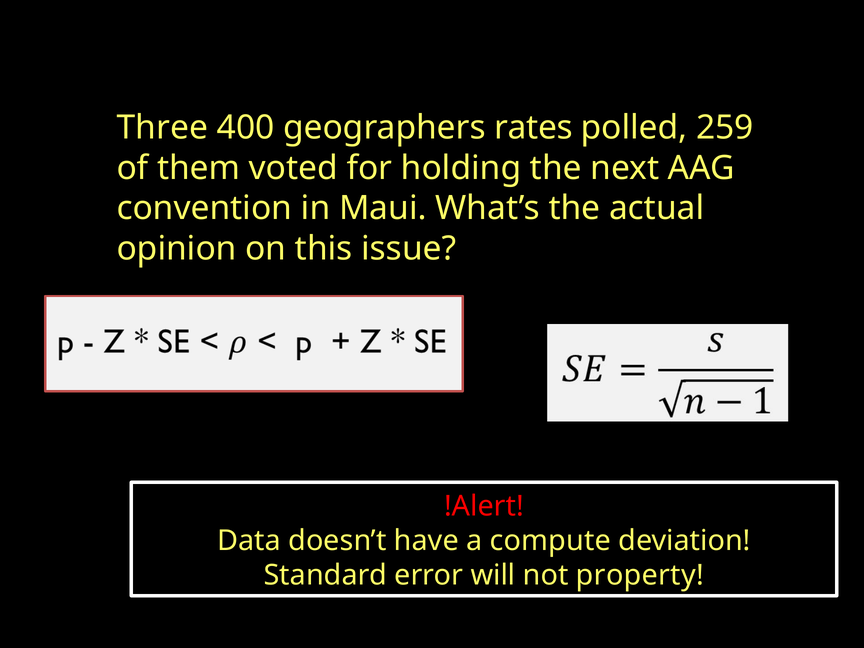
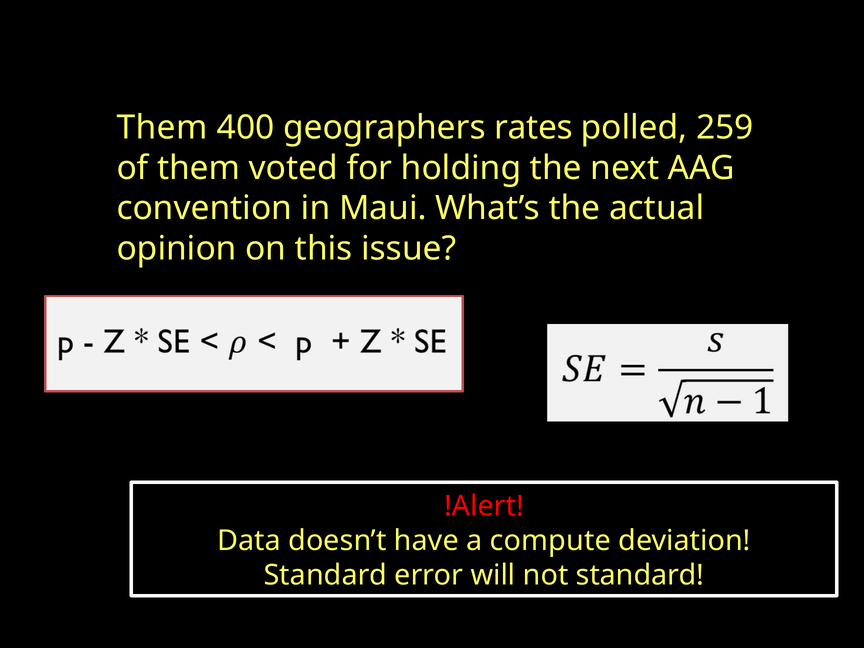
Three: Three -> Them (162, 128)
not property: property -> standard (640, 575)
